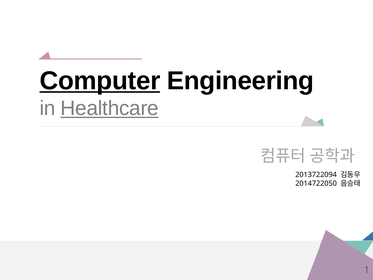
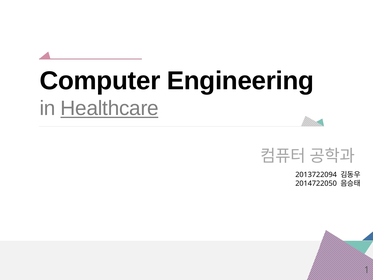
Computer underline: present -> none (100, 81)
